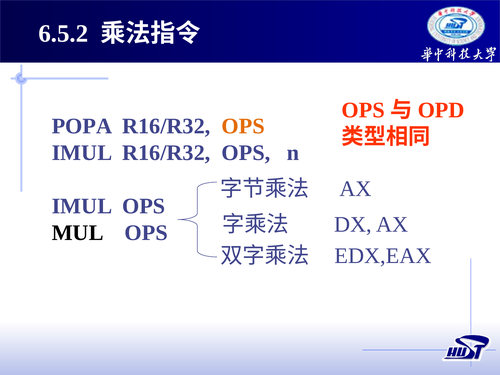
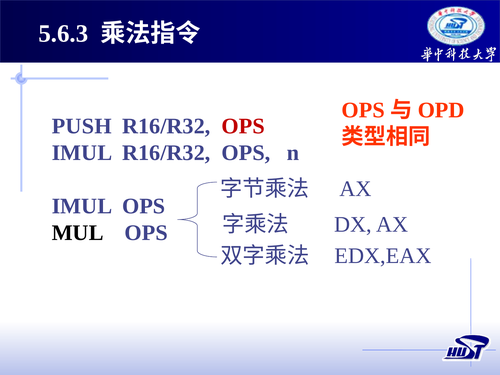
6.5.2: 6.5.2 -> 5.6.3 (63, 33)
POPA: POPA -> PUSH (82, 126)
OPS colour: orange -> red (243, 126)
